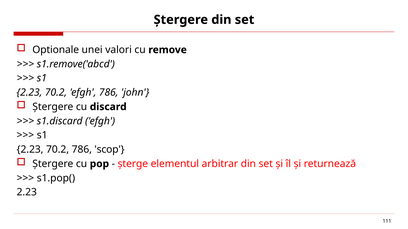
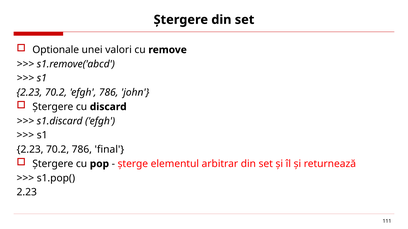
scop: scop -> final (109, 150)
